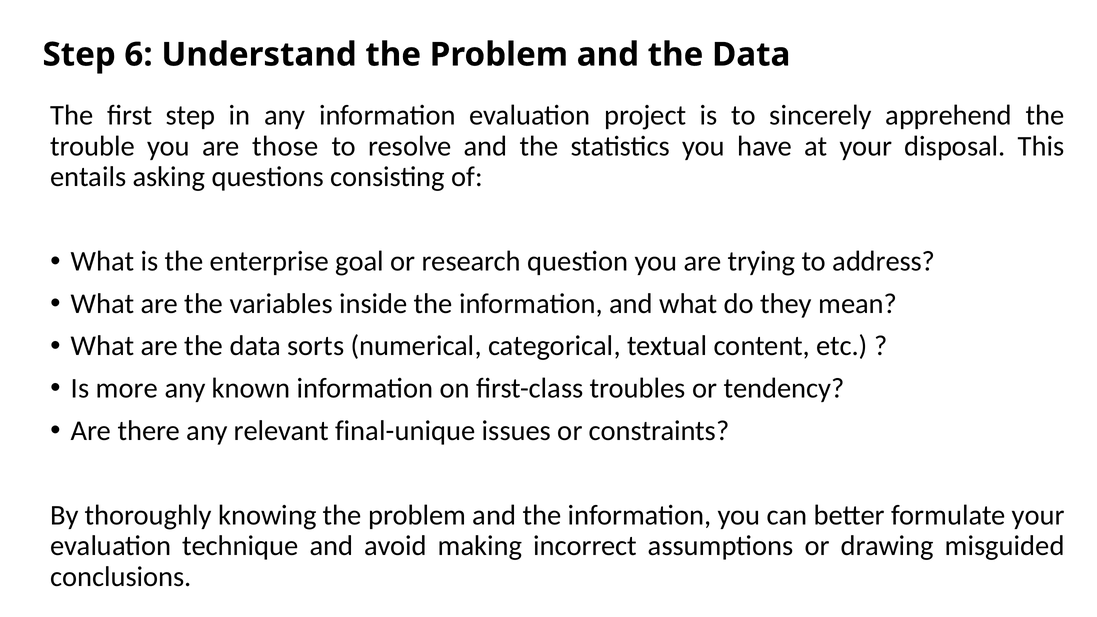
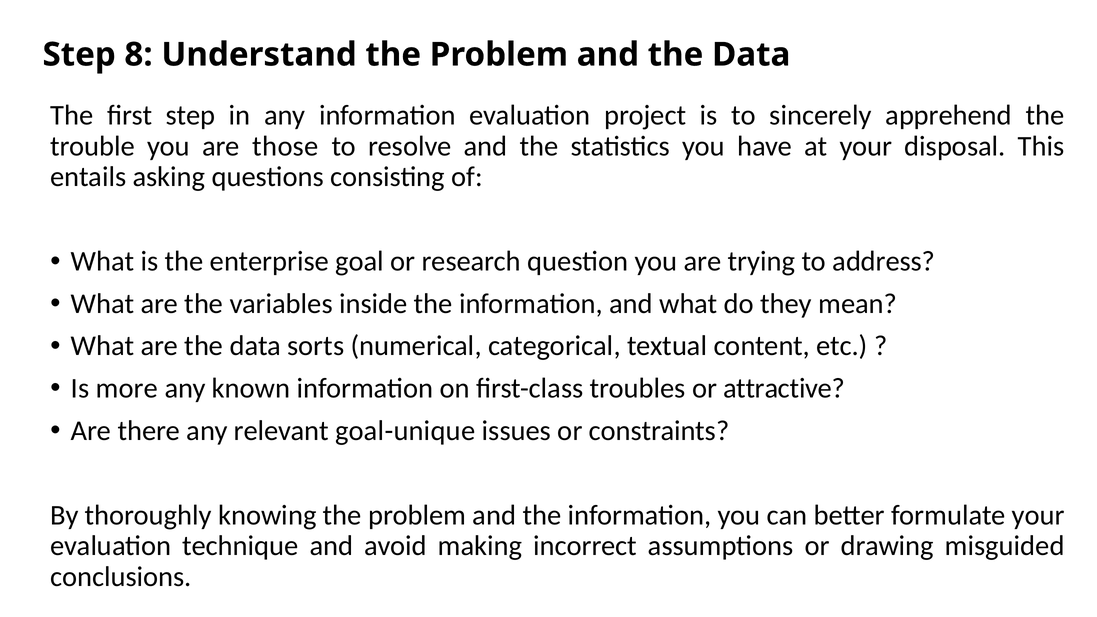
6: 6 -> 8 (139, 55)
tendency: tendency -> attractive (784, 388)
final-unique: final-unique -> goal-unique (405, 431)
